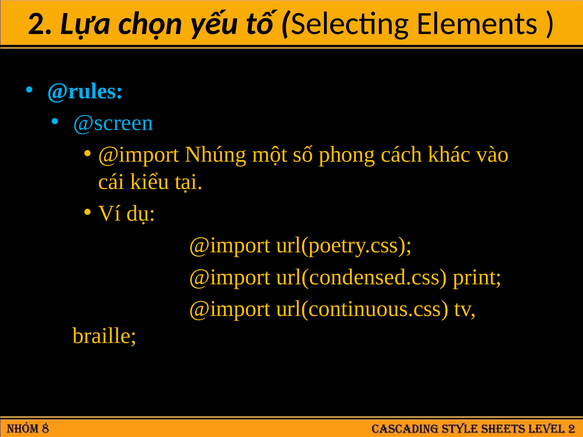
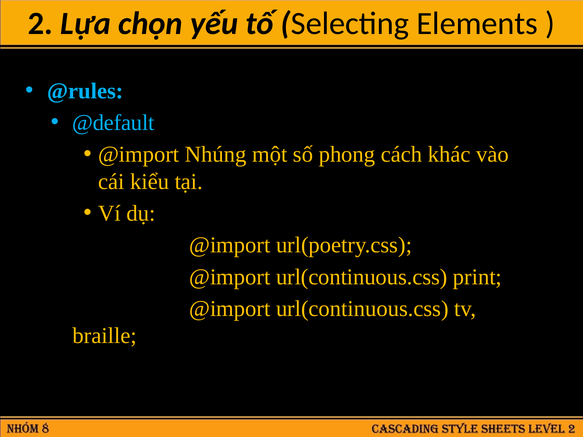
@screen: @screen -> @default (113, 123)
url(condensed.css: url(condensed.css -> url(continuous.css (362, 277)
